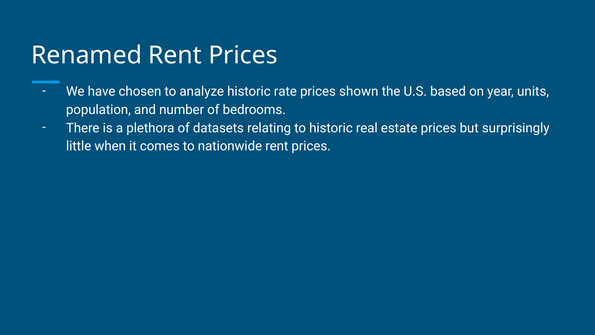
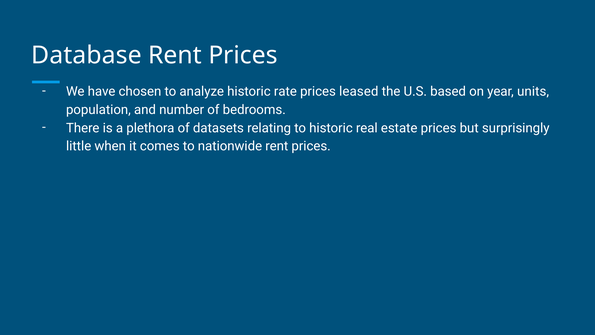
Renamed: Renamed -> Database (86, 55)
shown: shown -> leased (359, 92)
